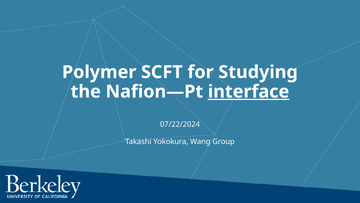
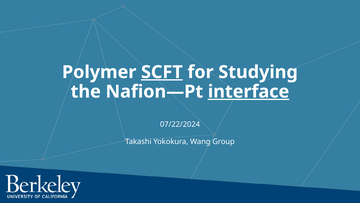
SCFT underline: none -> present (162, 72)
